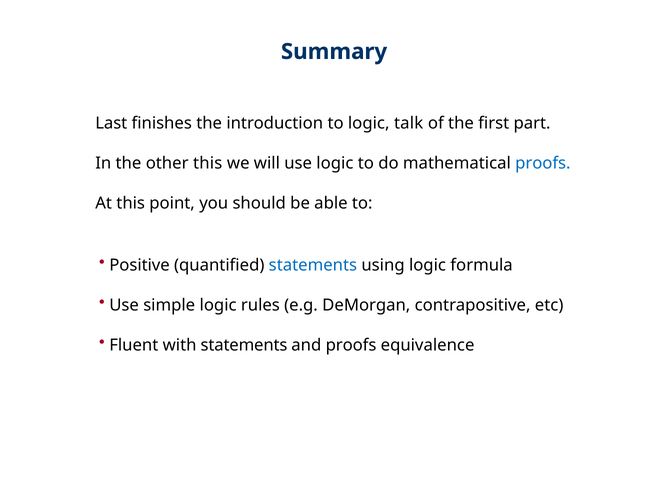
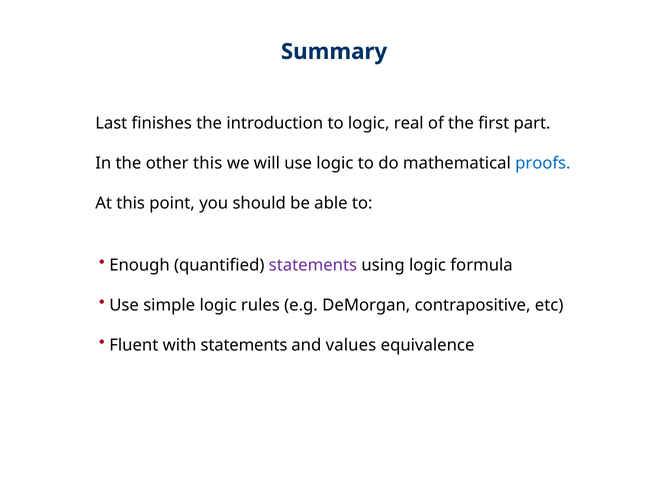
talk: talk -> real (409, 123)
Positive: Positive -> Enough (140, 265)
statements colour: blue -> purple (313, 265)
and proofs: proofs -> values (351, 346)
